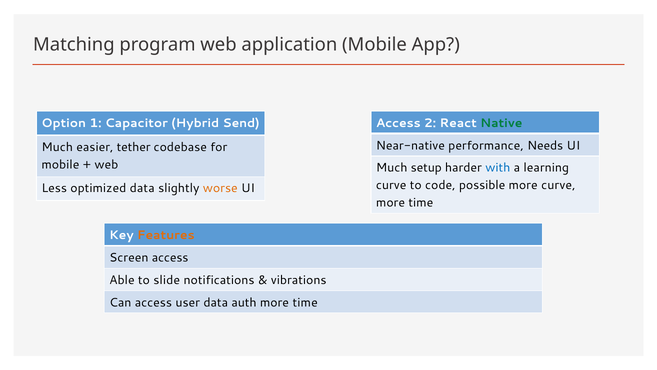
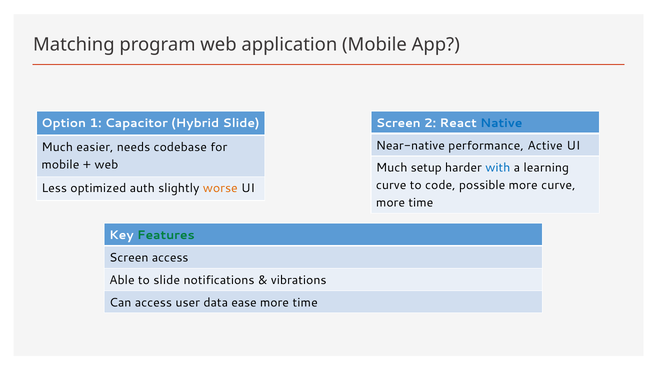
Hybrid Send: Send -> Slide (241, 123)
Access: Access -> Screen (398, 123)
Native colour: green -> blue (501, 123)
Needs: Needs -> Active (545, 145)
tether: tether -> needs (134, 147)
optimized data: data -> auth (142, 188)
Features colour: orange -> green (166, 235)
auth: auth -> ease (244, 302)
